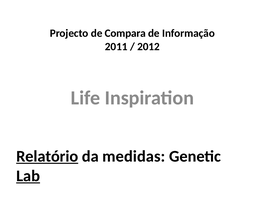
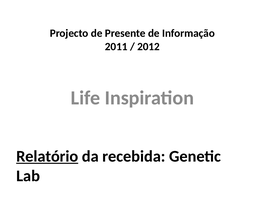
Compara: Compara -> Presente (125, 33)
medidas: medidas -> recebida (134, 157)
Lab underline: present -> none (28, 176)
